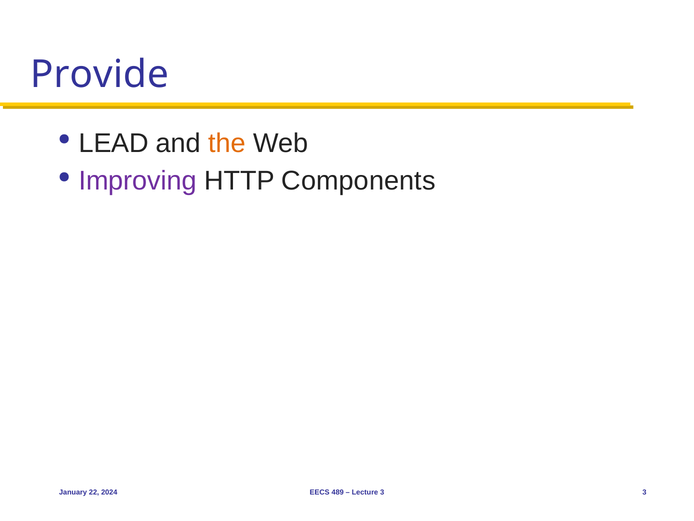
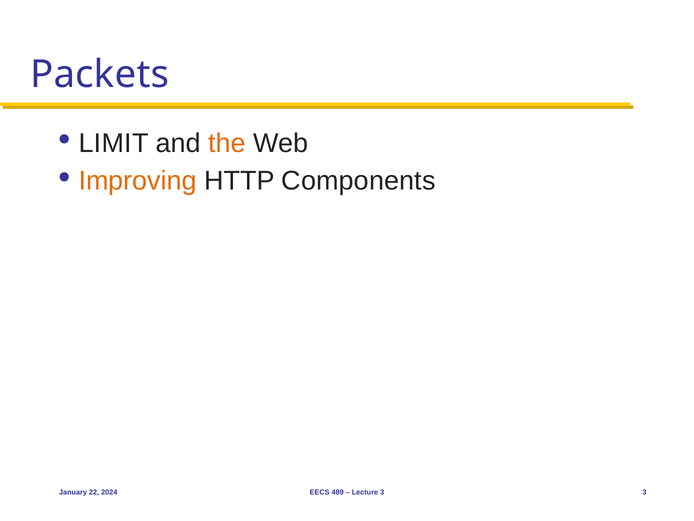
Provide: Provide -> Packets (100, 74)
LEAD: LEAD -> LIMIT (114, 143)
Improving colour: purple -> orange (138, 181)
